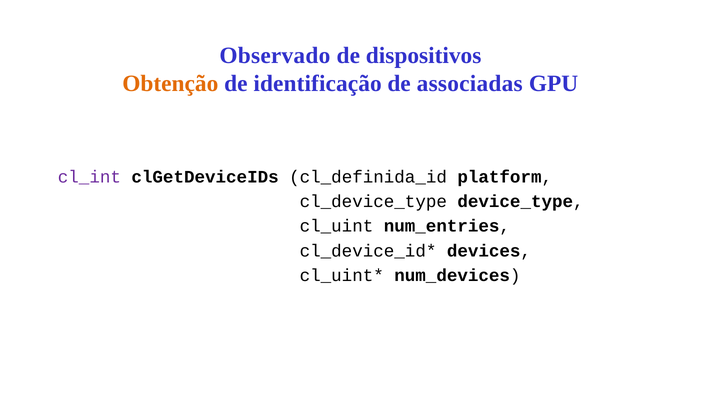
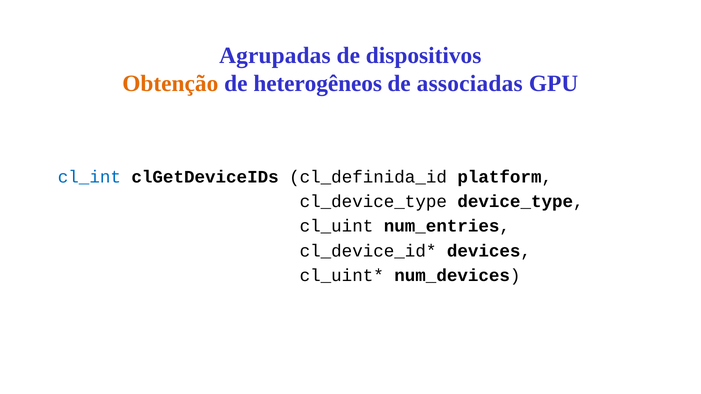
Observado: Observado -> Agrupadas (275, 56)
identificação: identificação -> heterogêneos (318, 84)
cl_int colour: purple -> blue (89, 177)
